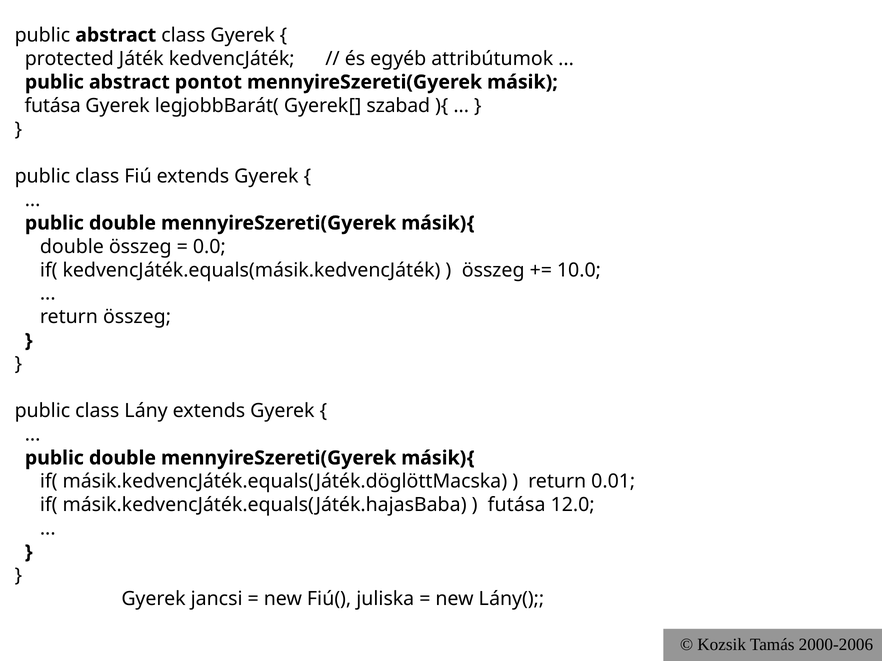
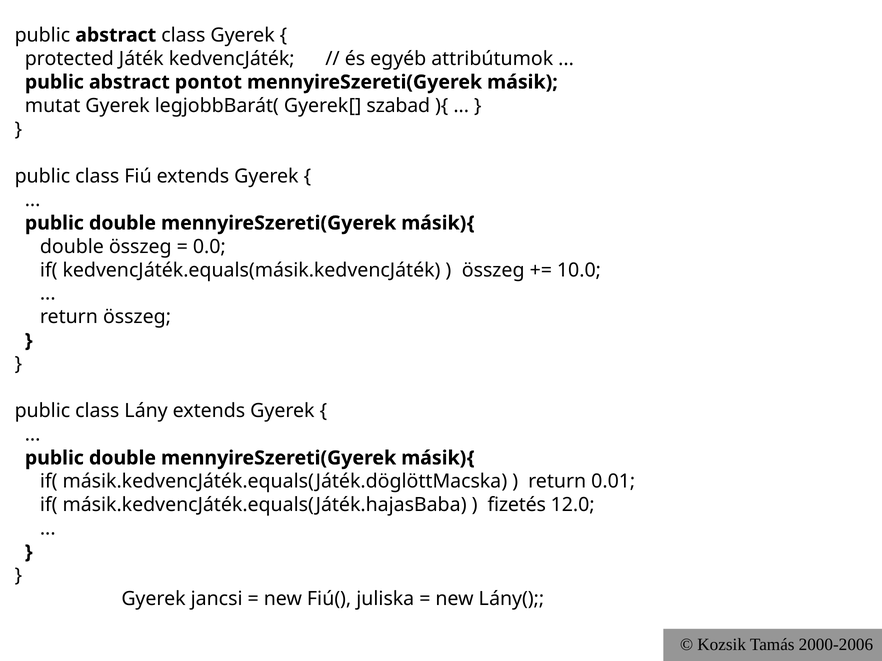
futása: futása -> mutat (53, 106)
futása: futása -> fizetés (517, 505)
